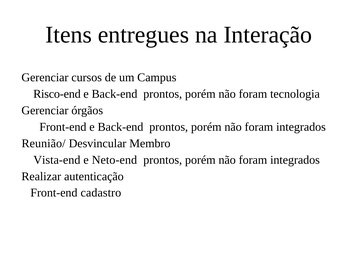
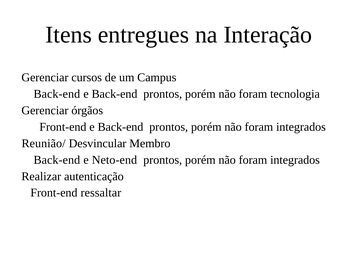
Risco-end: Risco-end -> Back-end (57, 94)
Vista-end: Vista-end -> Back-end (57, 160)
cadastro: cadastro -> ressaltar (101, 192)
